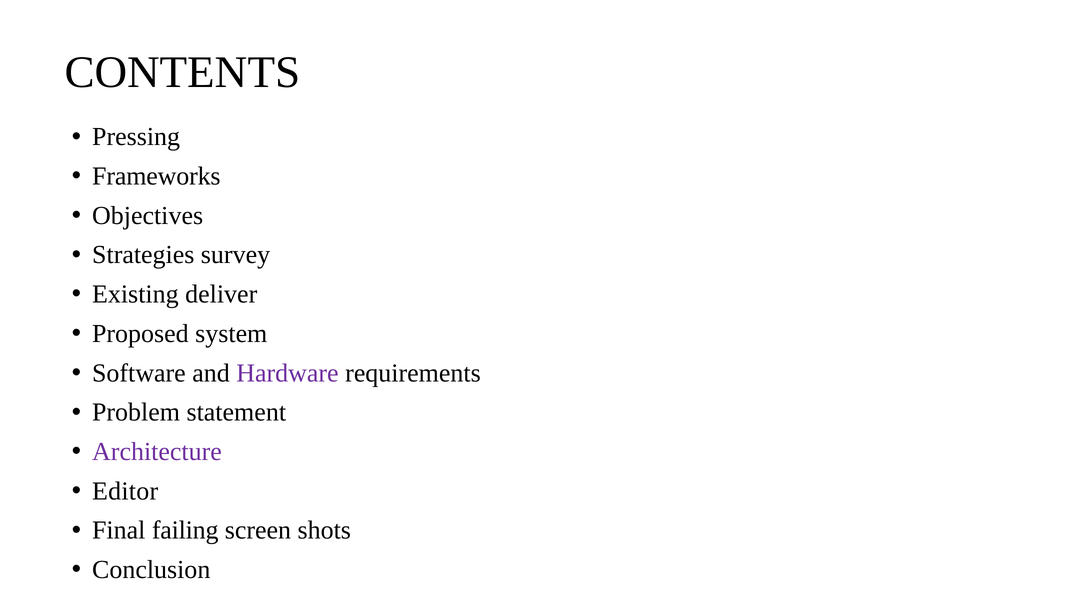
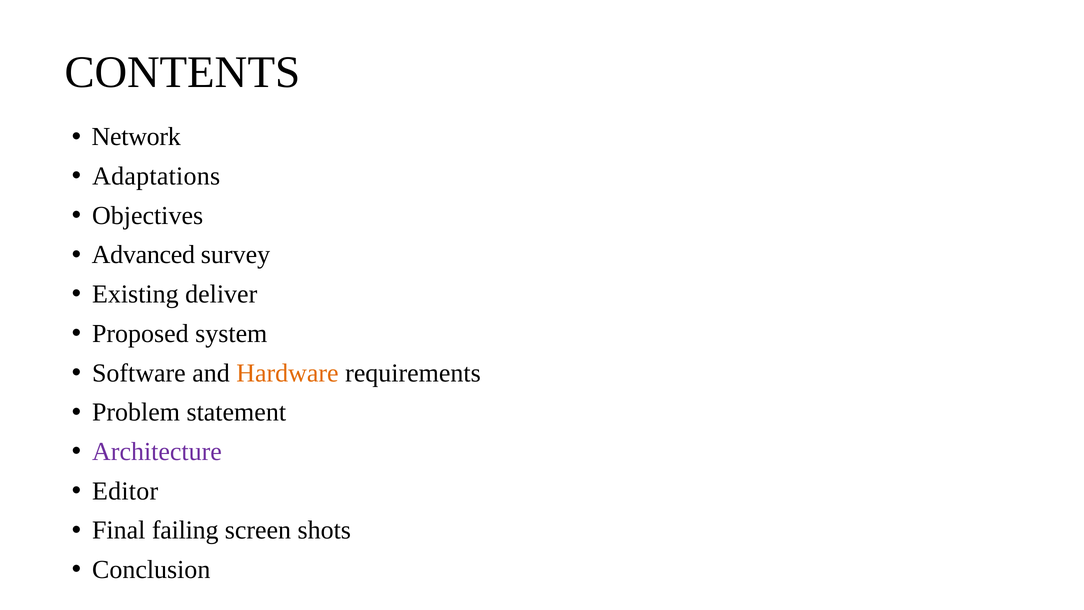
Pressing: Pressing -> Network (136, 137)
Frameworks: Frameworks -> Adaptations (156, 176)
Strategies: Strategies -> Advanced (143, 255)
Hardware colour: purple -> orange (287, 373)
